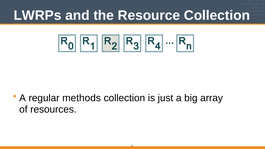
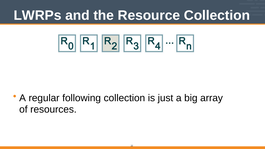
methods: methods -> following (82, 98)
